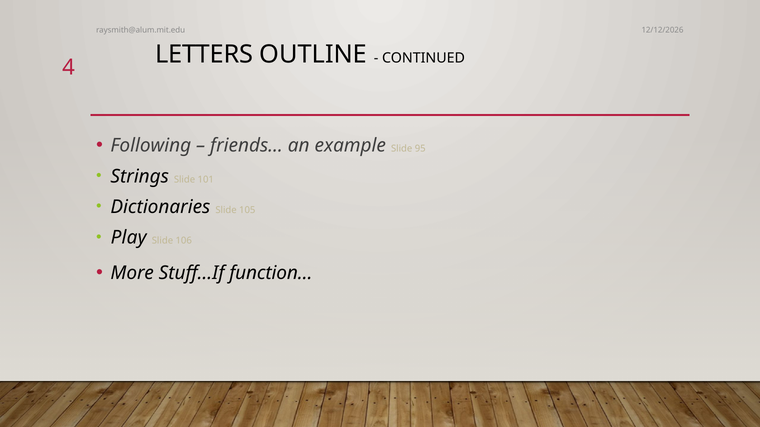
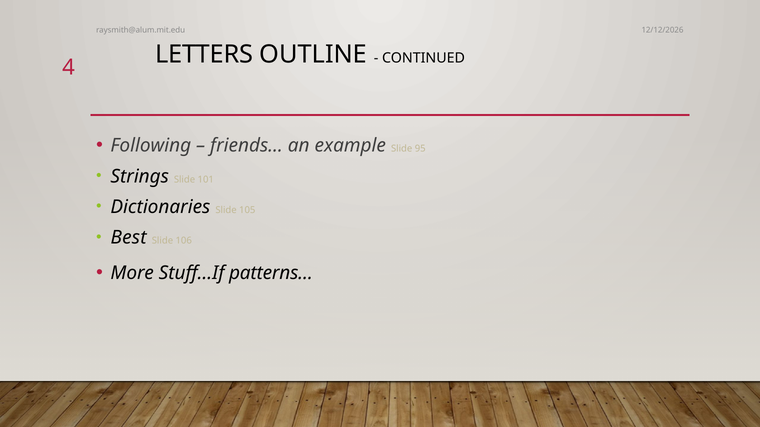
Play: Play -> Best (129, 238)
function…: function… -> patterns… (271, 273)
